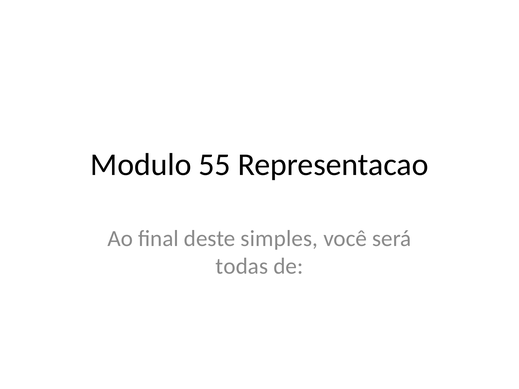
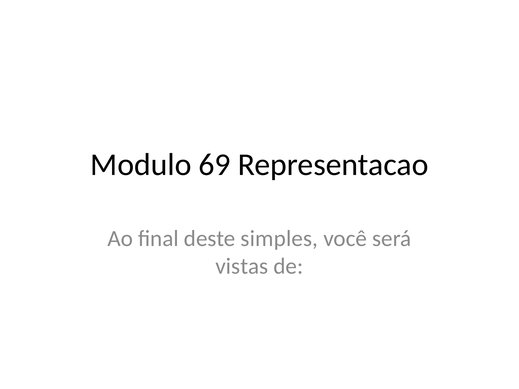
55: 55 -> 69 (215, 165)
todas: todas -> vistas (242, 266)
